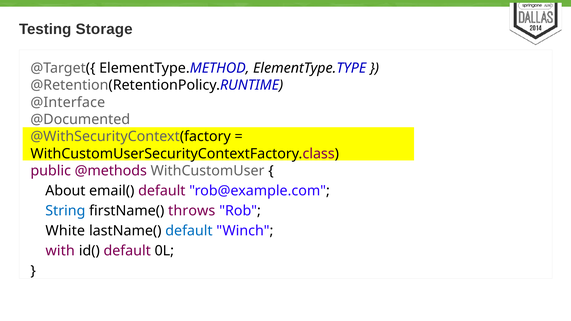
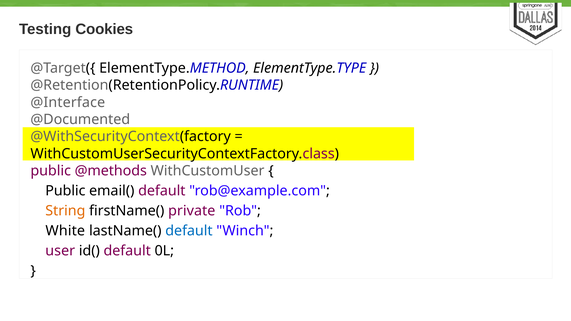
Storage: Storage -> Cookies (104, 29)
About: About -> Public (65, 191)
String colour: blue -> orange (65, 211)
throws: throws -> private (192, 211)
with: with -> user (60, 251)
